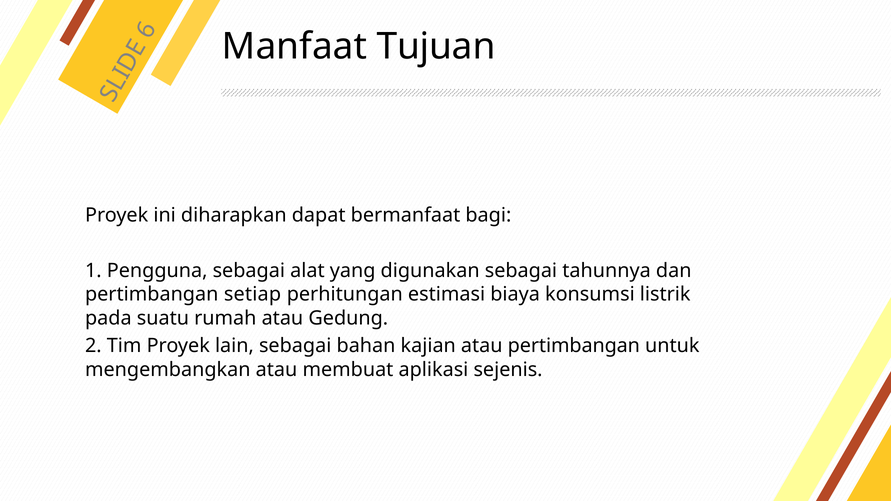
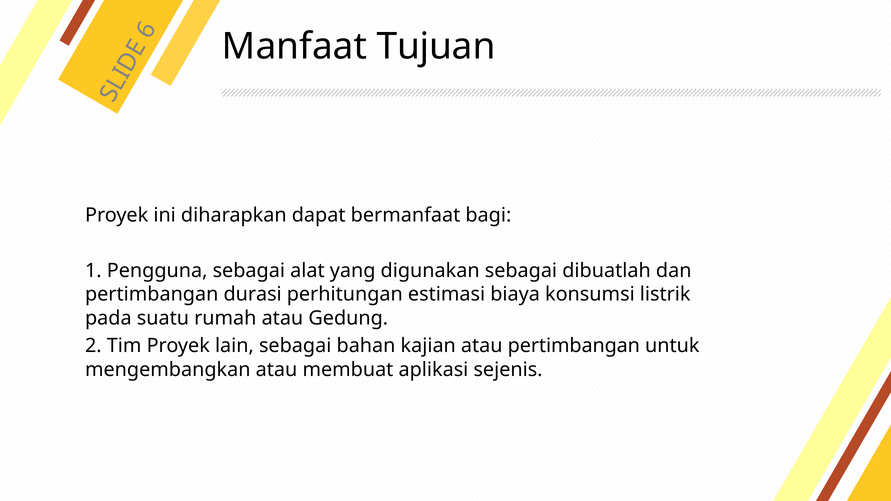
tahunnya: tahunnya -> dibuatlah (607, 271)
setiap: setiap -> durasi (253, 294)
